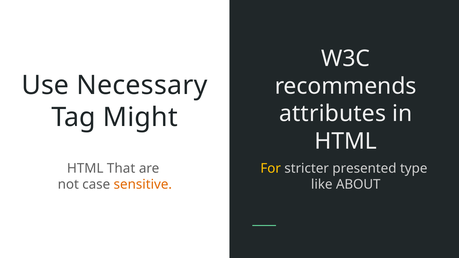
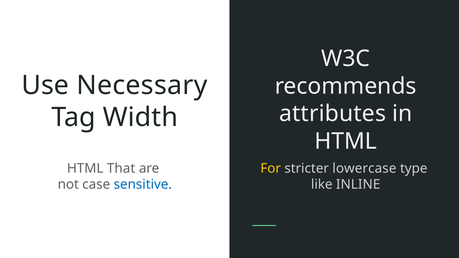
Might: Might -> Width (140, 118)
presented: presented -> lowercase (364, 169)
sensitive colour: orange -> blue (143, 185)
ABOUT: ABOUT -> INLINE (358, 185)
